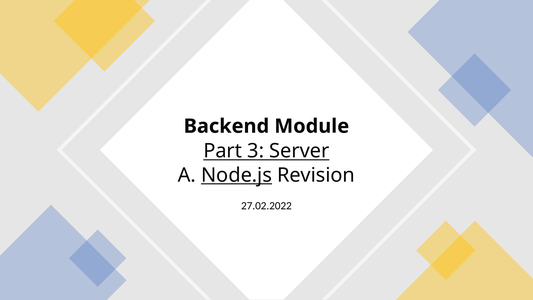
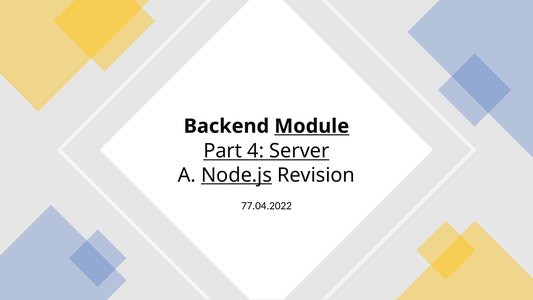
Module underline: none -> present (312, 126)
3: 3 -> 4 (256, 151)
27.02.2022: 27.02.2022 -> 77.04.2022 (266, 206)
